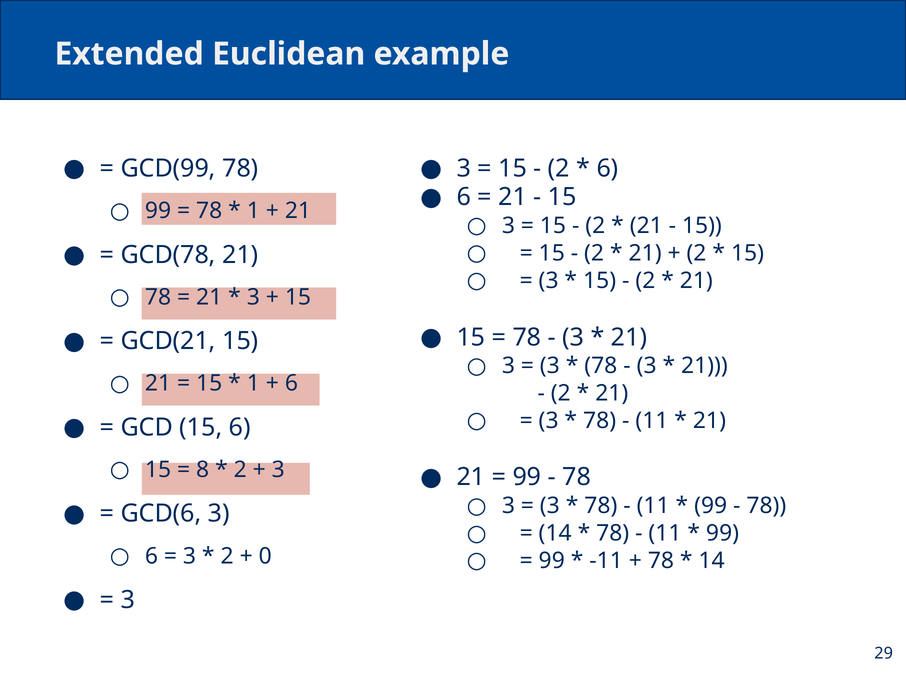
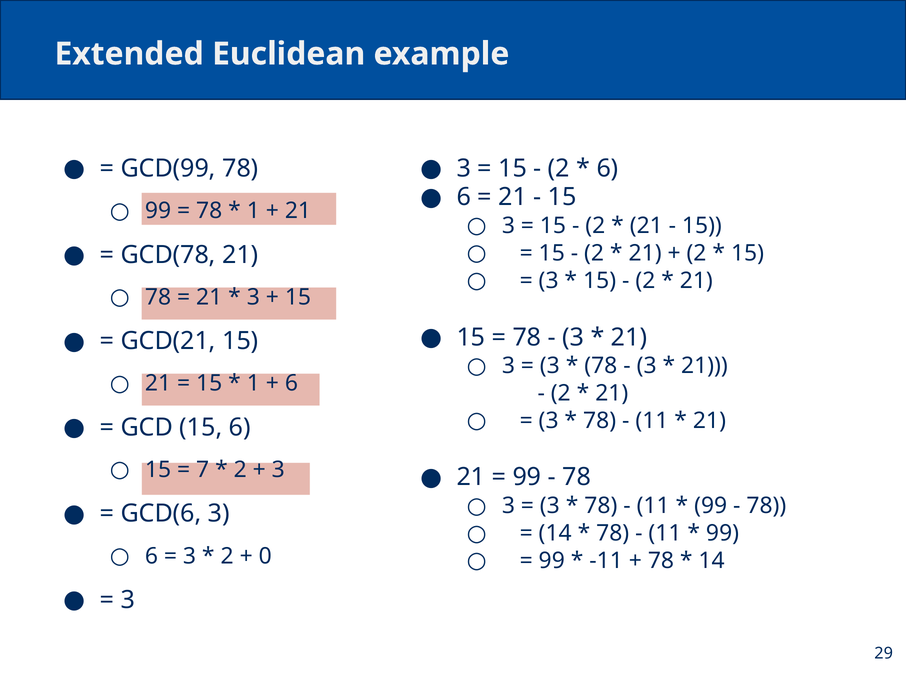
8: 8 -> 7 (203, 470)
